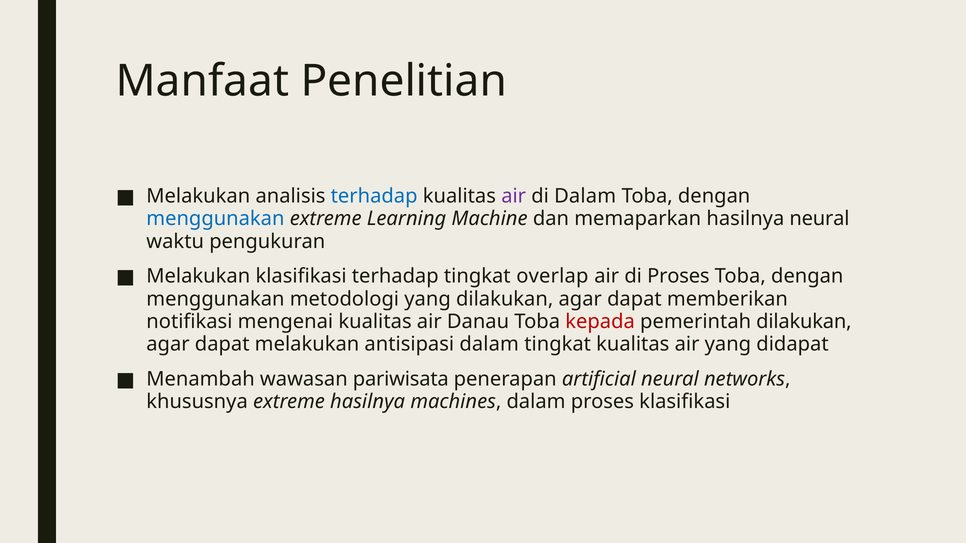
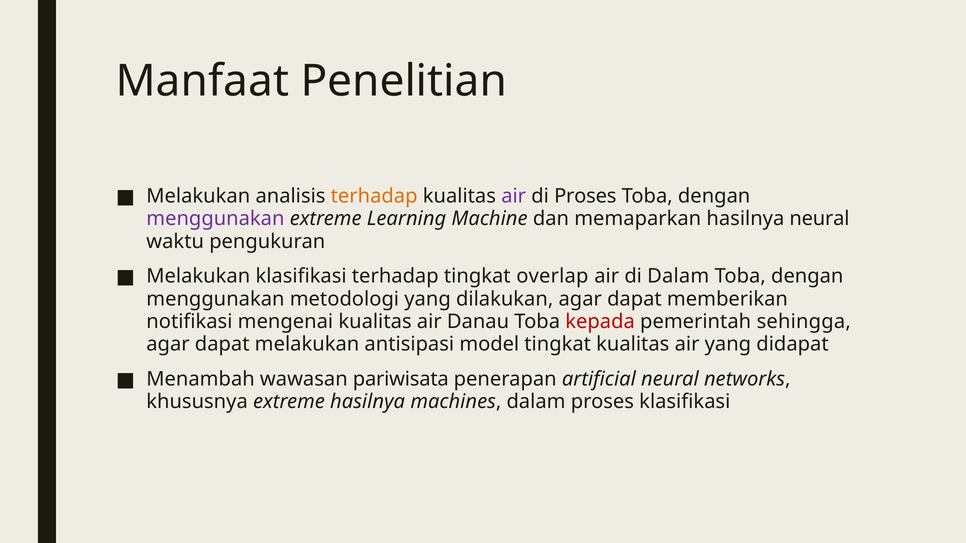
terhadap colour: blue -> orange (374, 196)
di Dalam: Dalam -> Proses (585, 196)
menggunakan colour: blue -> purple (215, 219)
di Proses: Proses -> Dalam (678, 276)
pemerintah dilakukan: dilakukan -> sehingga (804, 322)
antisipasi dalam: dalam -> model (489, 345)
